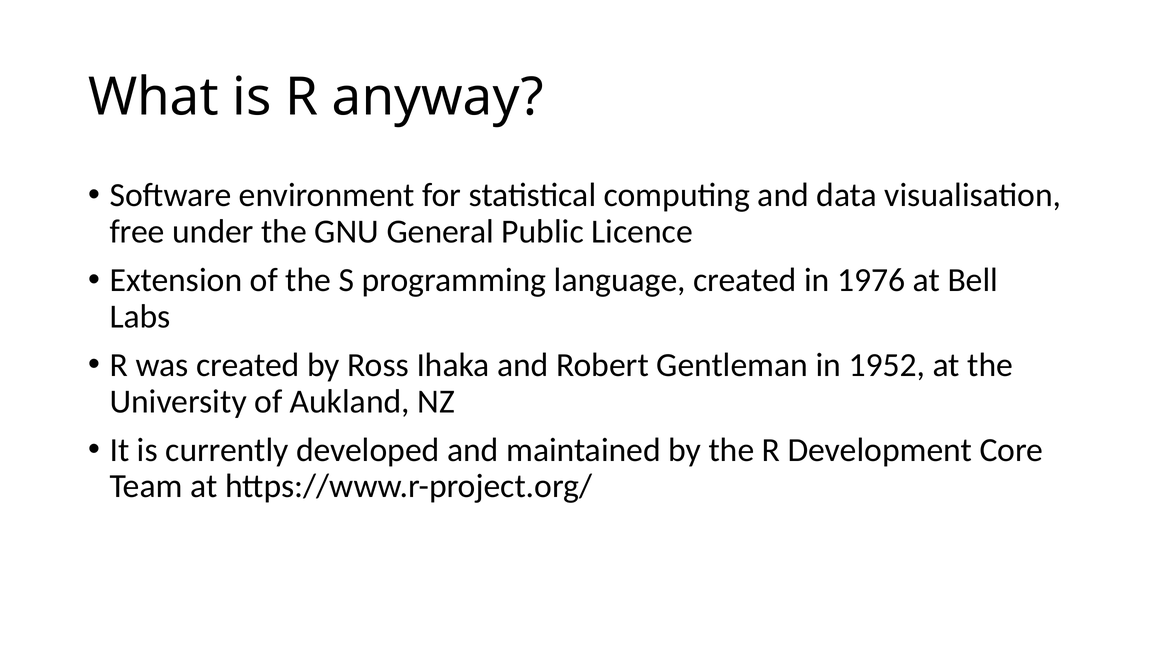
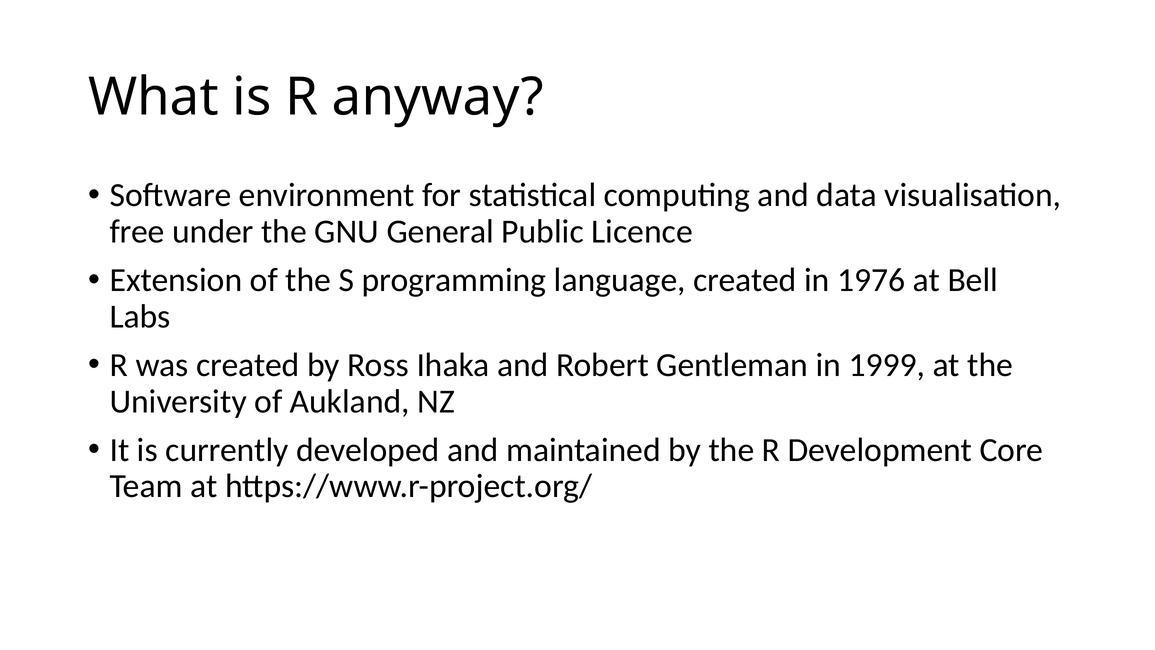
1952: 1952 -> 1999 (887, 365)
